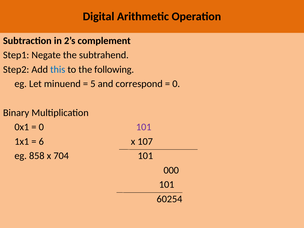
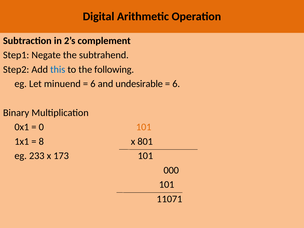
5: 5 -> 6 (93, 84)
correspond: correspond -> undesirable (139, 84)
0: 0 -> 6 (176, 84)
101 colour: purple -> orange (144, 127)
6: 6 -> 8 (41, 141)
107: 107 -> 801 (145, 141)
858: 858 -> 233 (37, 156)
704: 704 -> 173 (61, 156)
60254: 60254 -> 11071 (169, 199)
